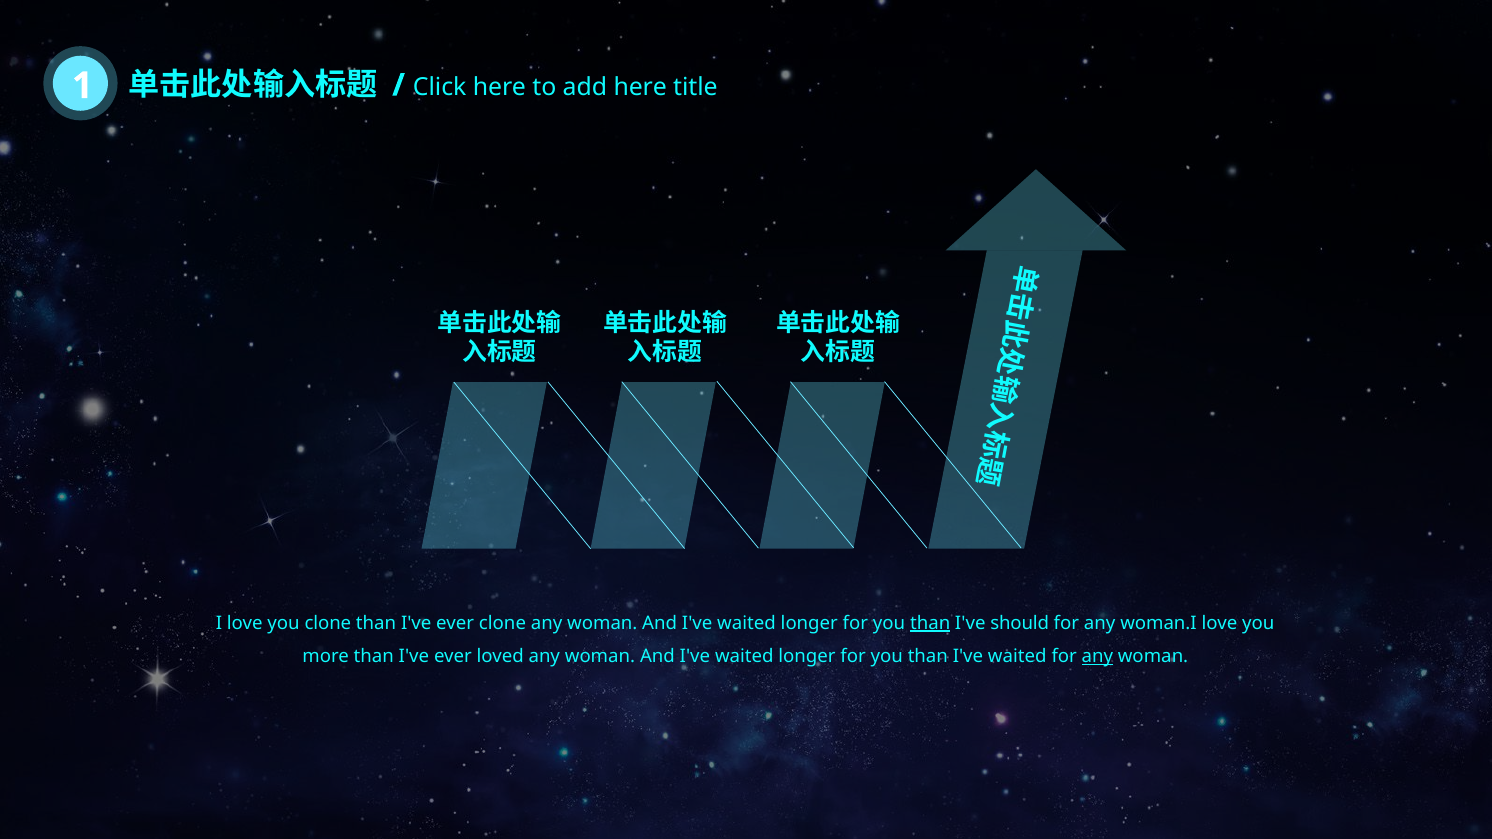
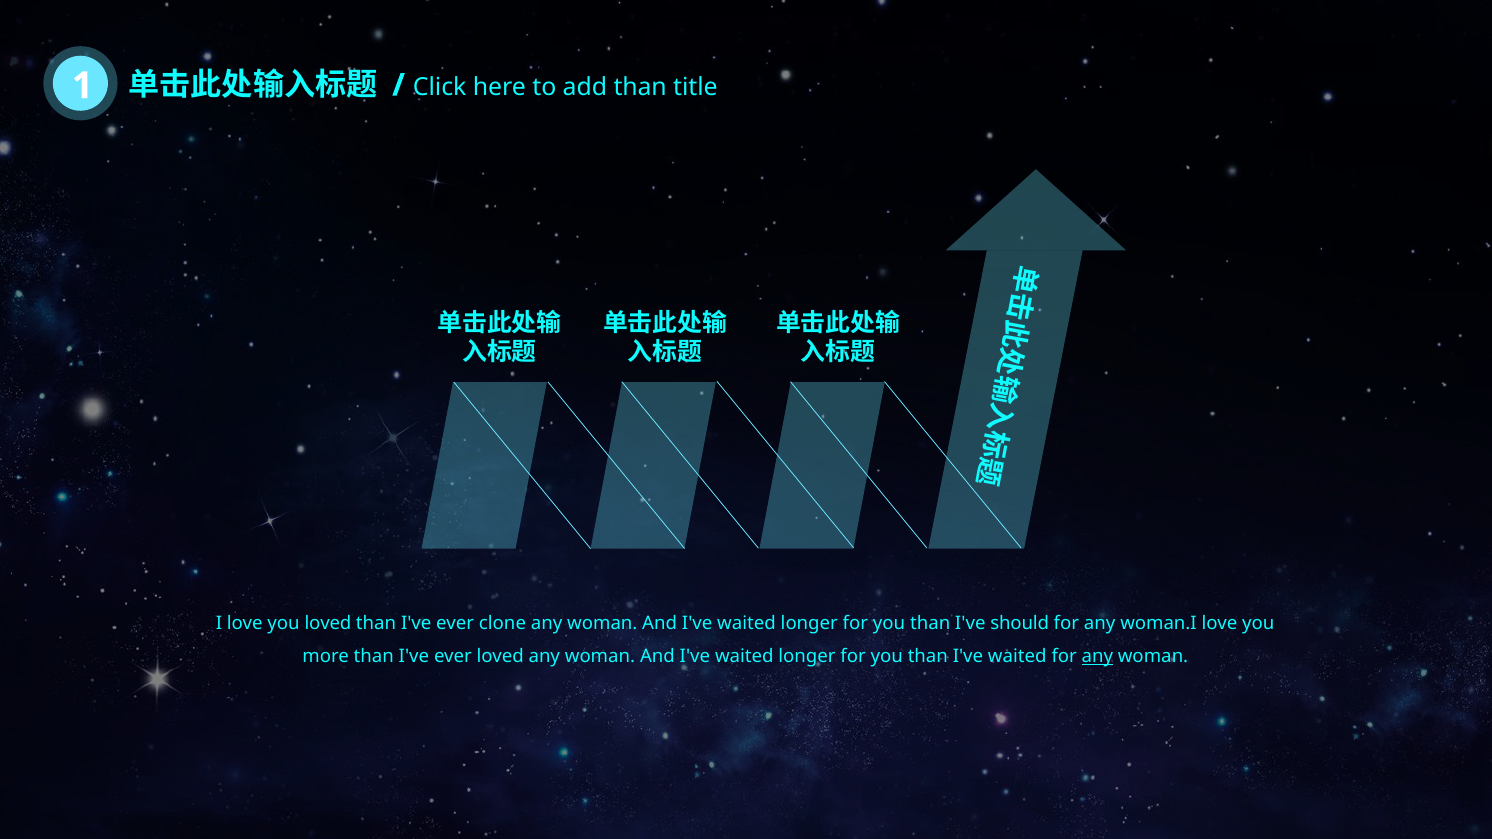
add here: here -> than (640, 87)
you clone: clone -> loved (328, 623)
than underline: present -> none (930, 623)
